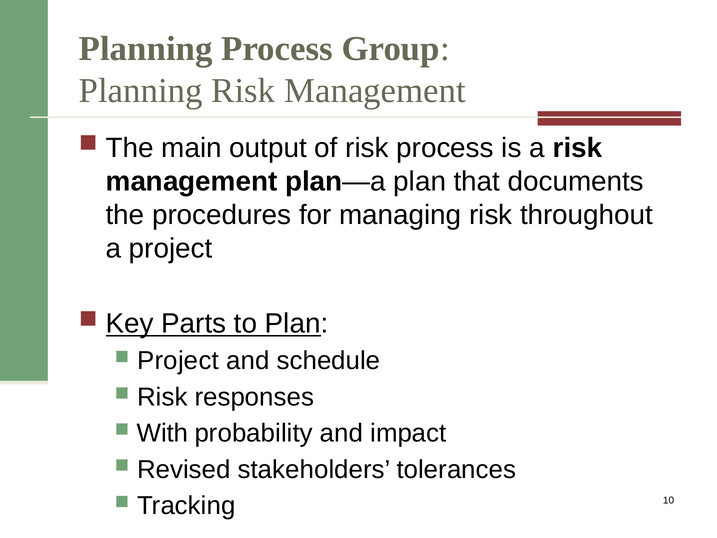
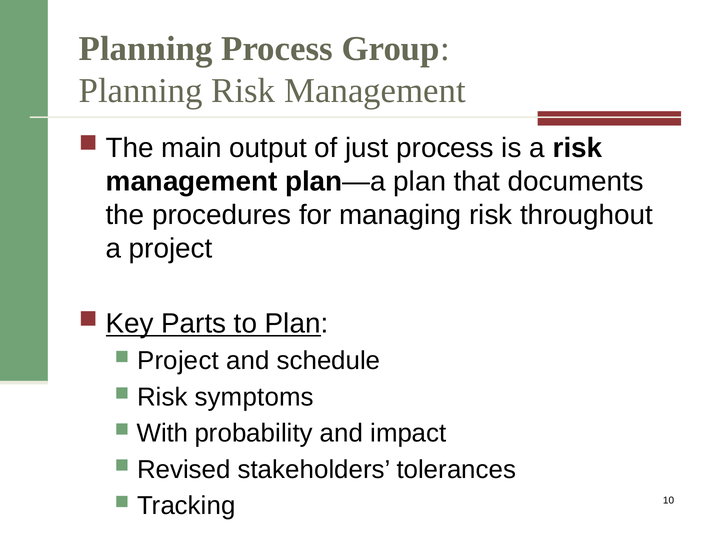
of risk: risk -> just (367, 148)
responses: responses -> symptoms (254, 397)
